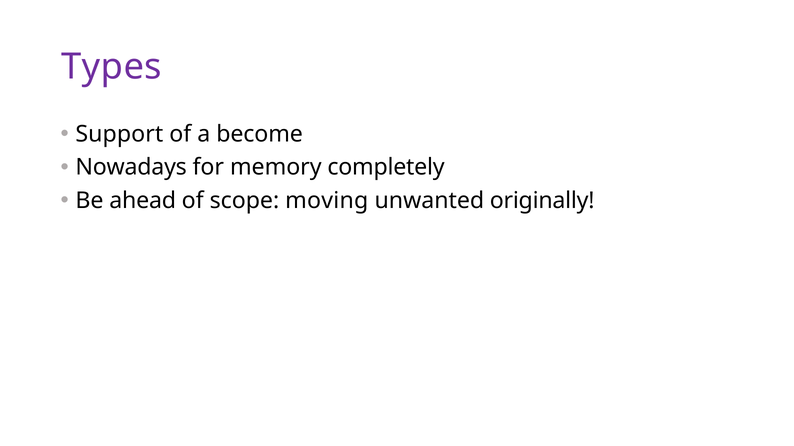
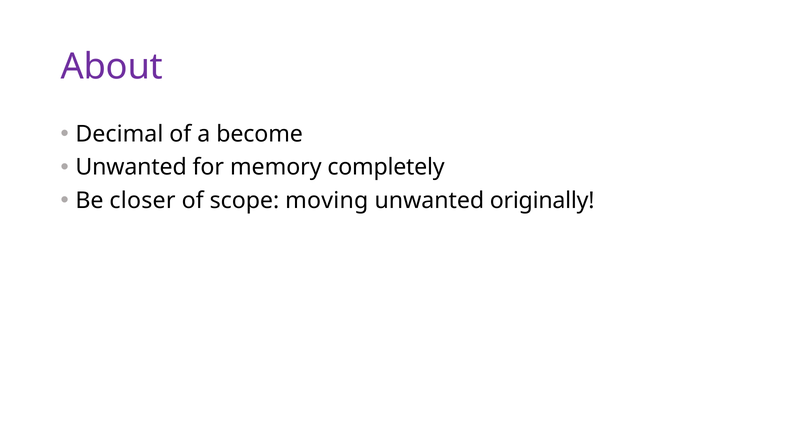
Types: Types -> About (112, 67)
Support: Support -> Decimal (119, 134)
Nowadays: Nowadays -> Unwanted (131, 168)
ahead: ahead -> closer (142, 201)
